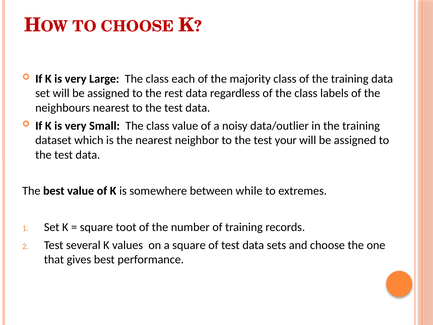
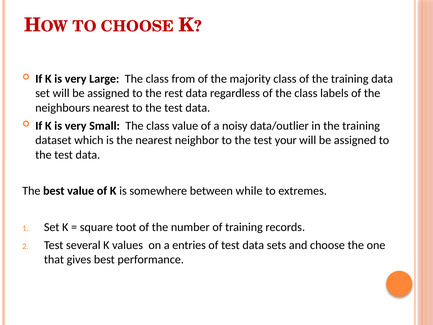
each: each -> from (183, 79)
a square: square -> entries (189, 245)
